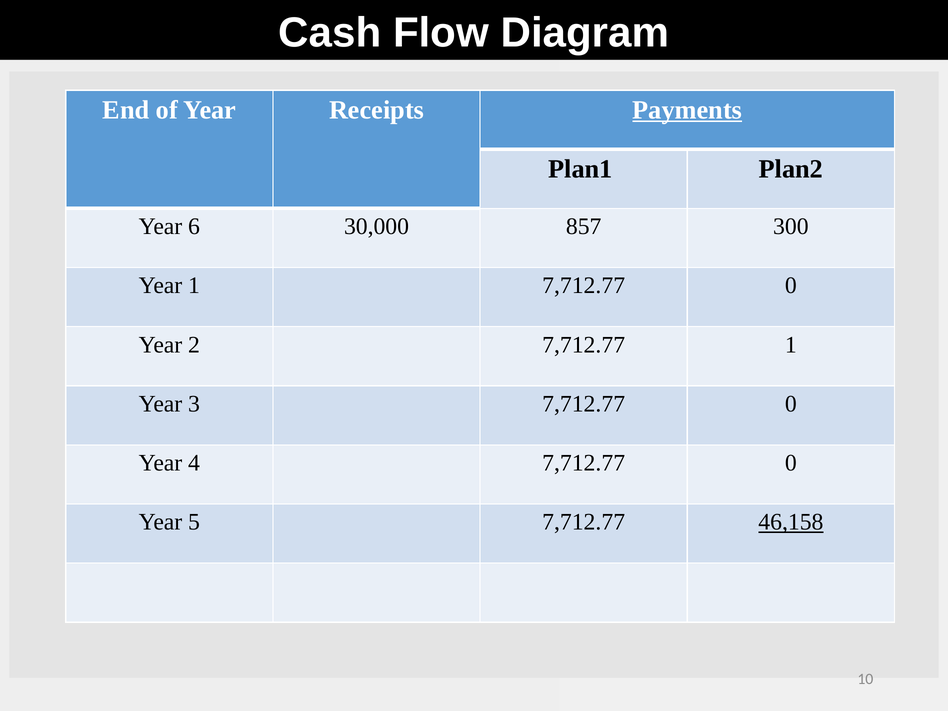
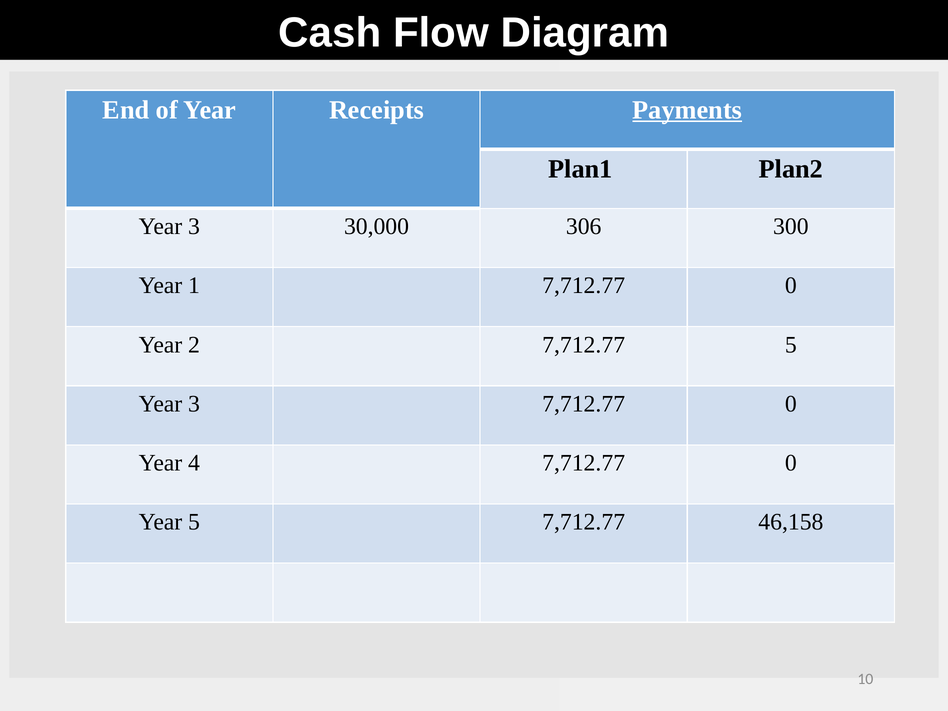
6: 6 -> 3 (194, 227)
857: 857 -> 306 (584, 227)
7,712.77 1: 1 -> 5 (791, 345)
46,158 underline: present -> none (791, 522)
